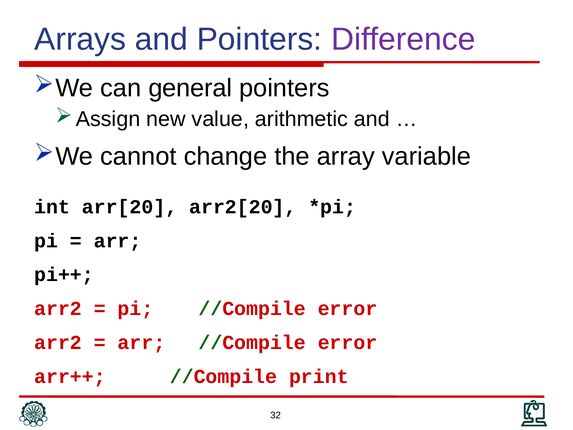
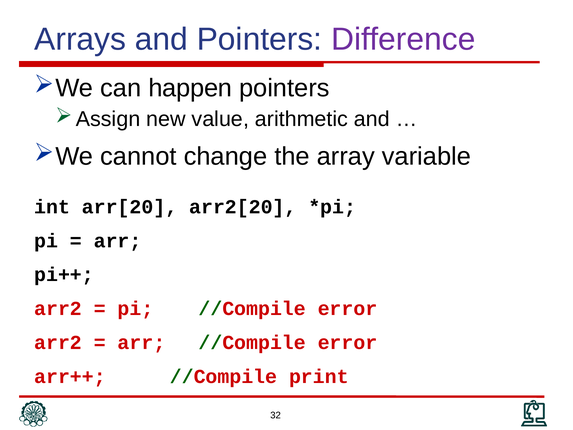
general: general -> happen (190, 88)
